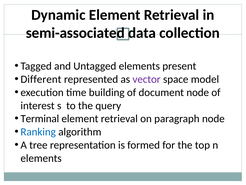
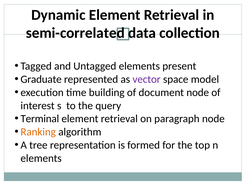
semi-associated: semi-associated -> semi-correlated (75, 33)
Different: Different -> Graduate (41, 79)
Ranking colour: blue -> orange (38, 132)
